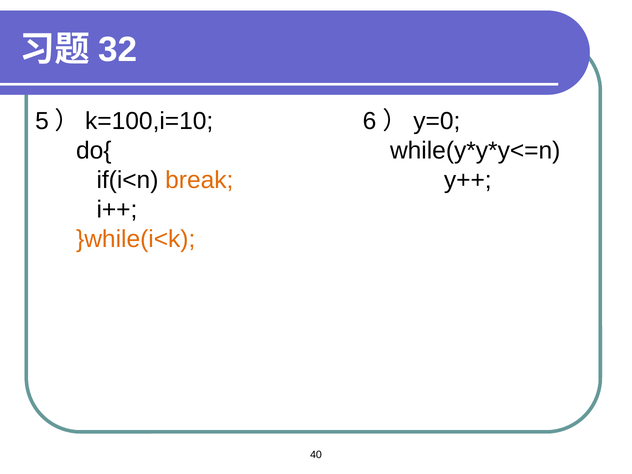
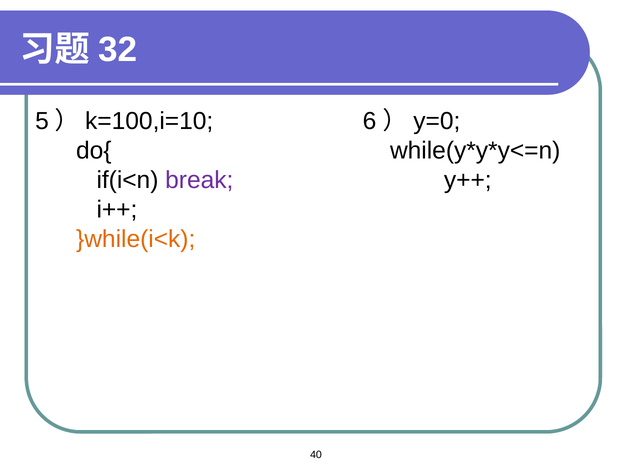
break colour: orange -> purple (199, 180)
